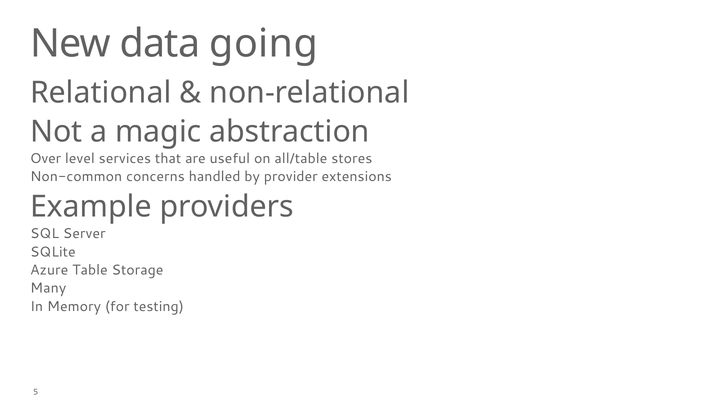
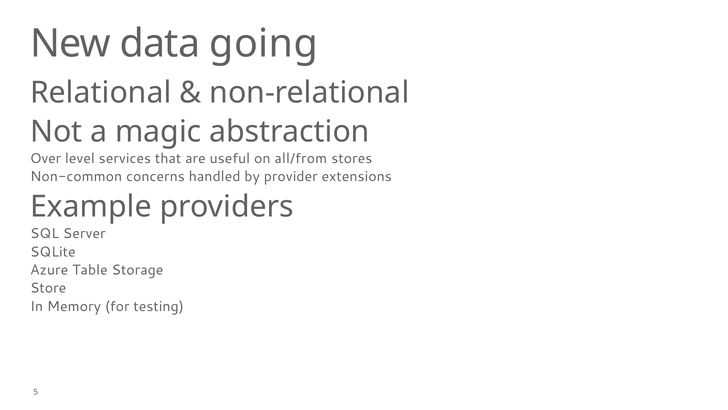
all/table: all/table -> all/from (301, 158)
Many: Many -> Store (48, 288)
